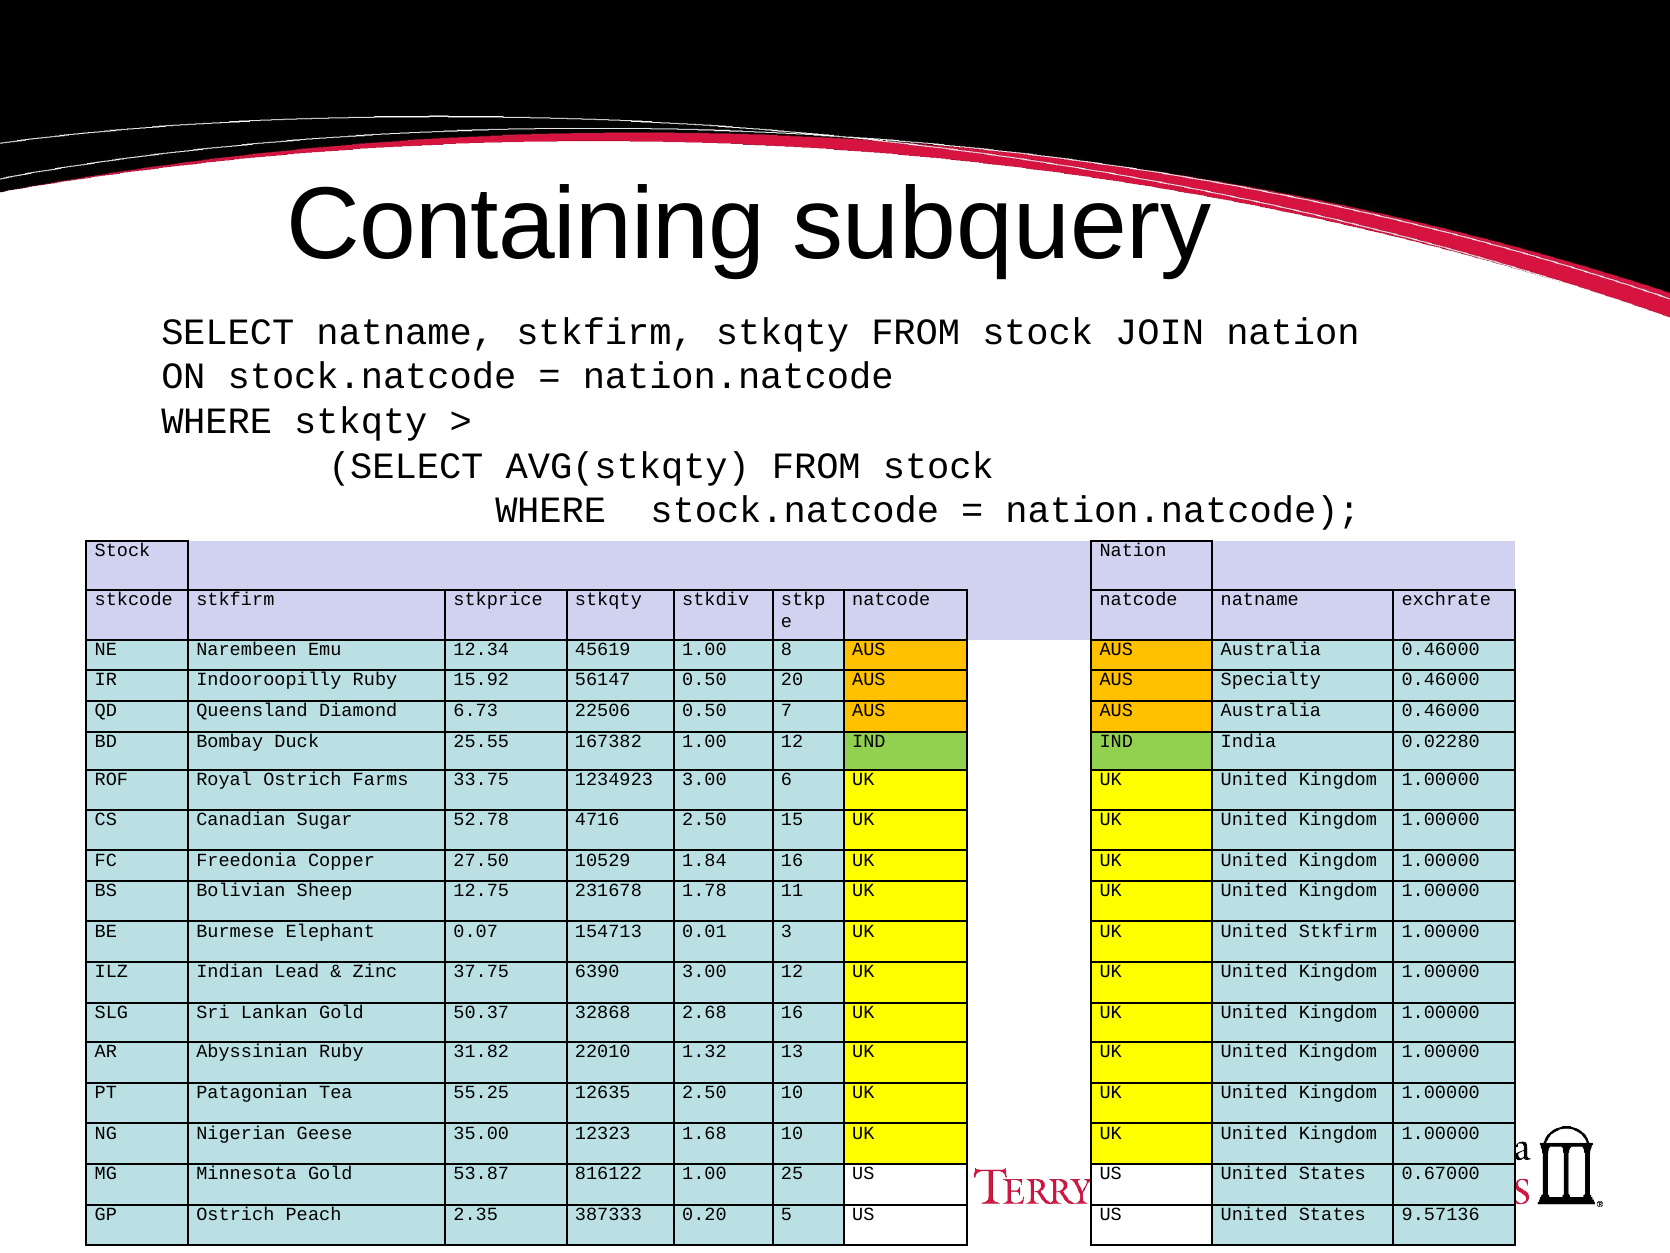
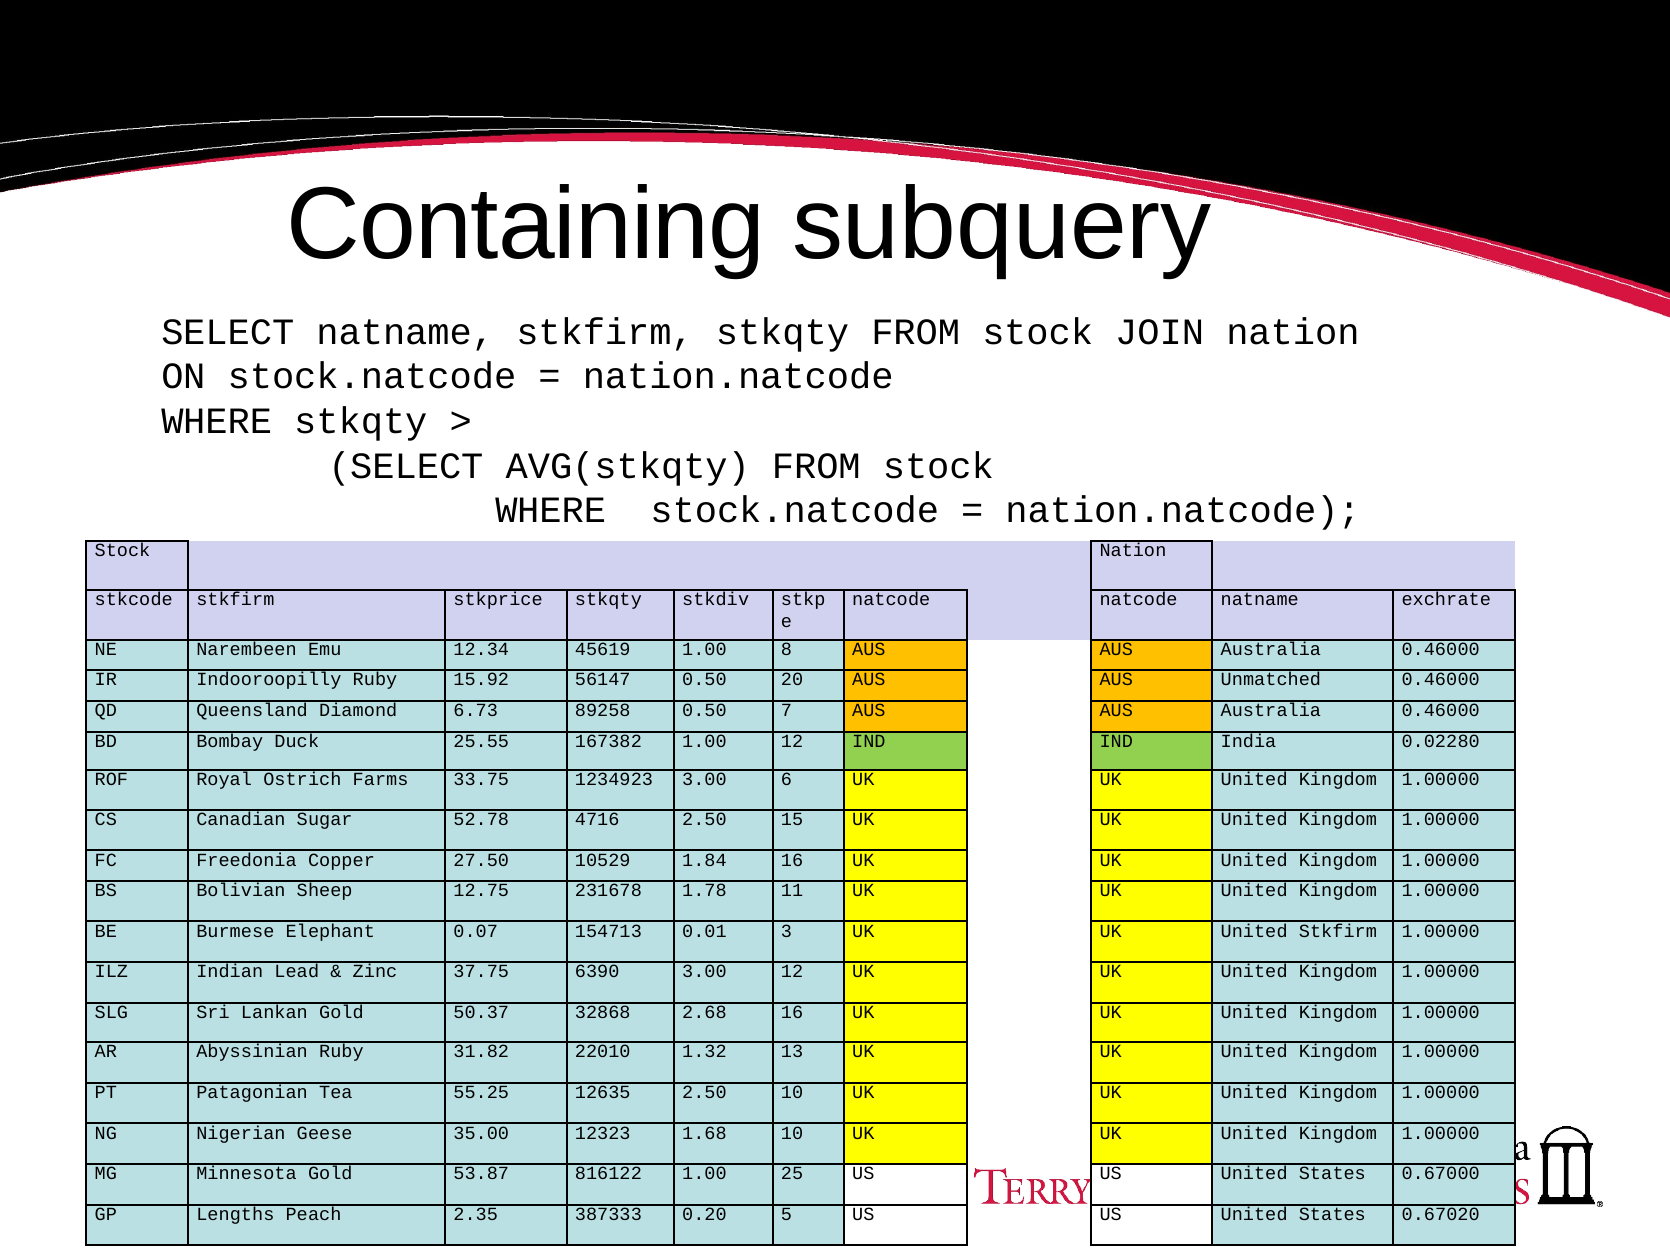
Specialty: Specialty -> Unmatched (1271, 679)
22506: 22506 -> 89258 (603, 710)
GP Ostrich: Ostrich -> Lengths (235, 1214)
9.57136: 9.57136 -> 0.67020 (1441, 1214)
